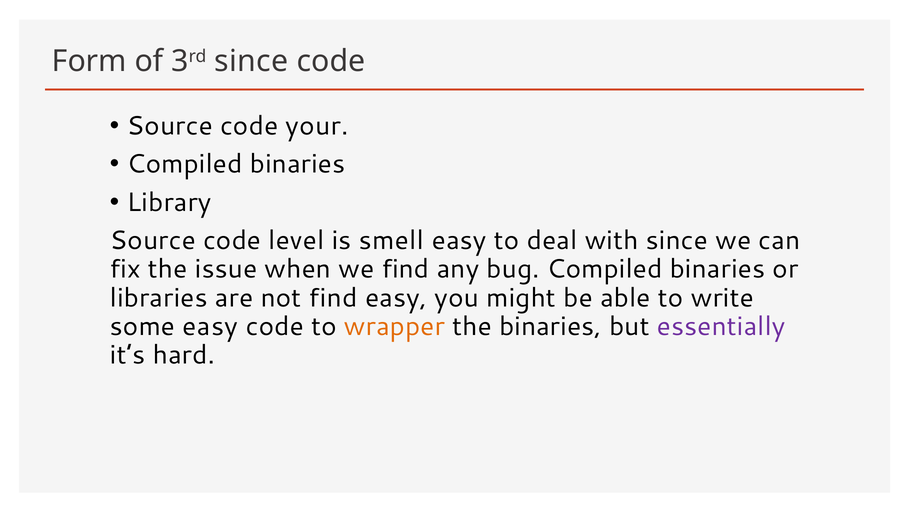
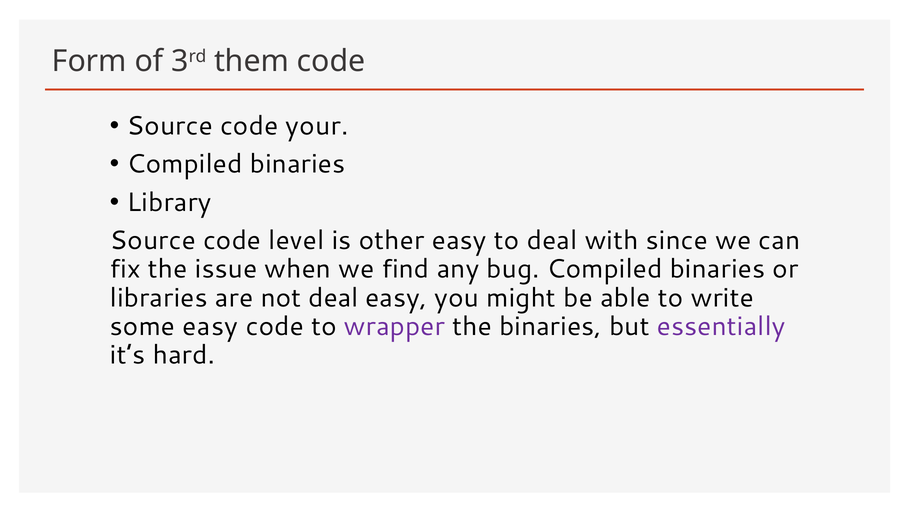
3rd since: since -> them (252, 61)
smell: smell -> other (392, 240)
not find: find -> deal (333, 297)
wrapper colour: orange -> purple (394, 326)
